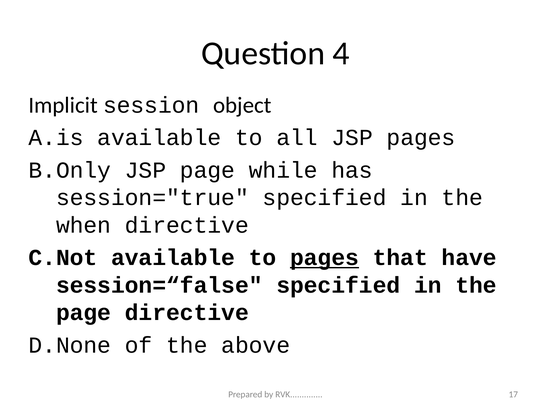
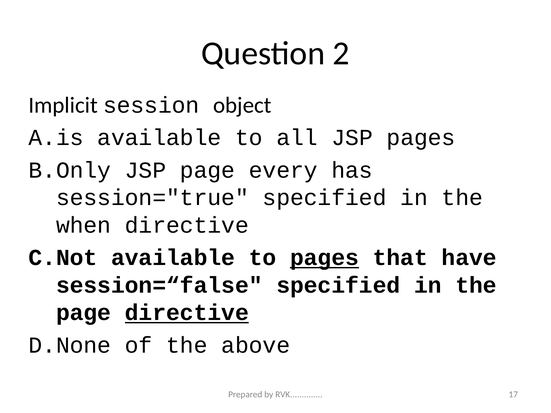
4: 4 -> 2 (341, 53)
while: while -> every (283, 170)
directive underline: none -> present (187, 313)
